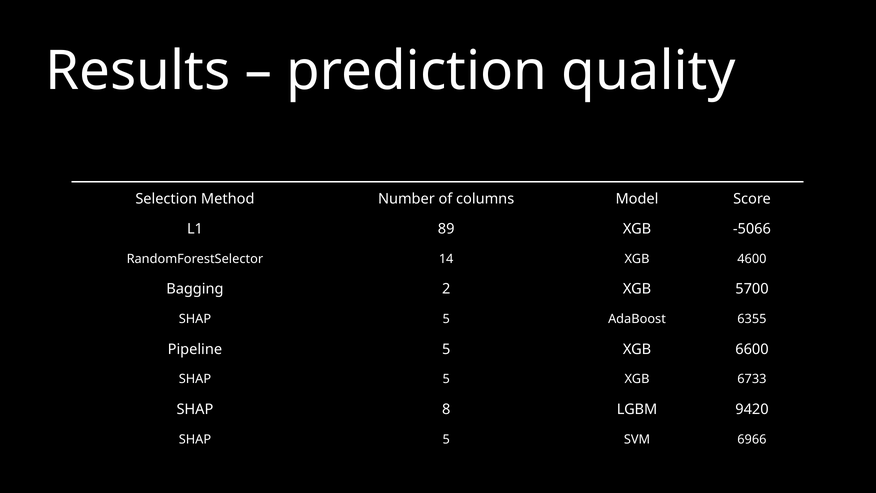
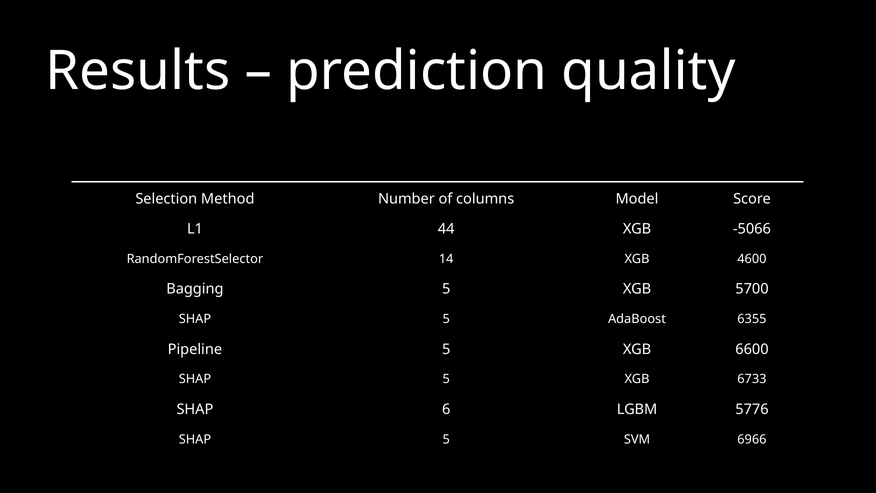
89: 89 -> 44 (446, 229)
Bagging 2: 2 -> 5 (446, 289)
8: 8 -> 6 (446, 409)
9420: 9420 -> 5776 (752, 409)
